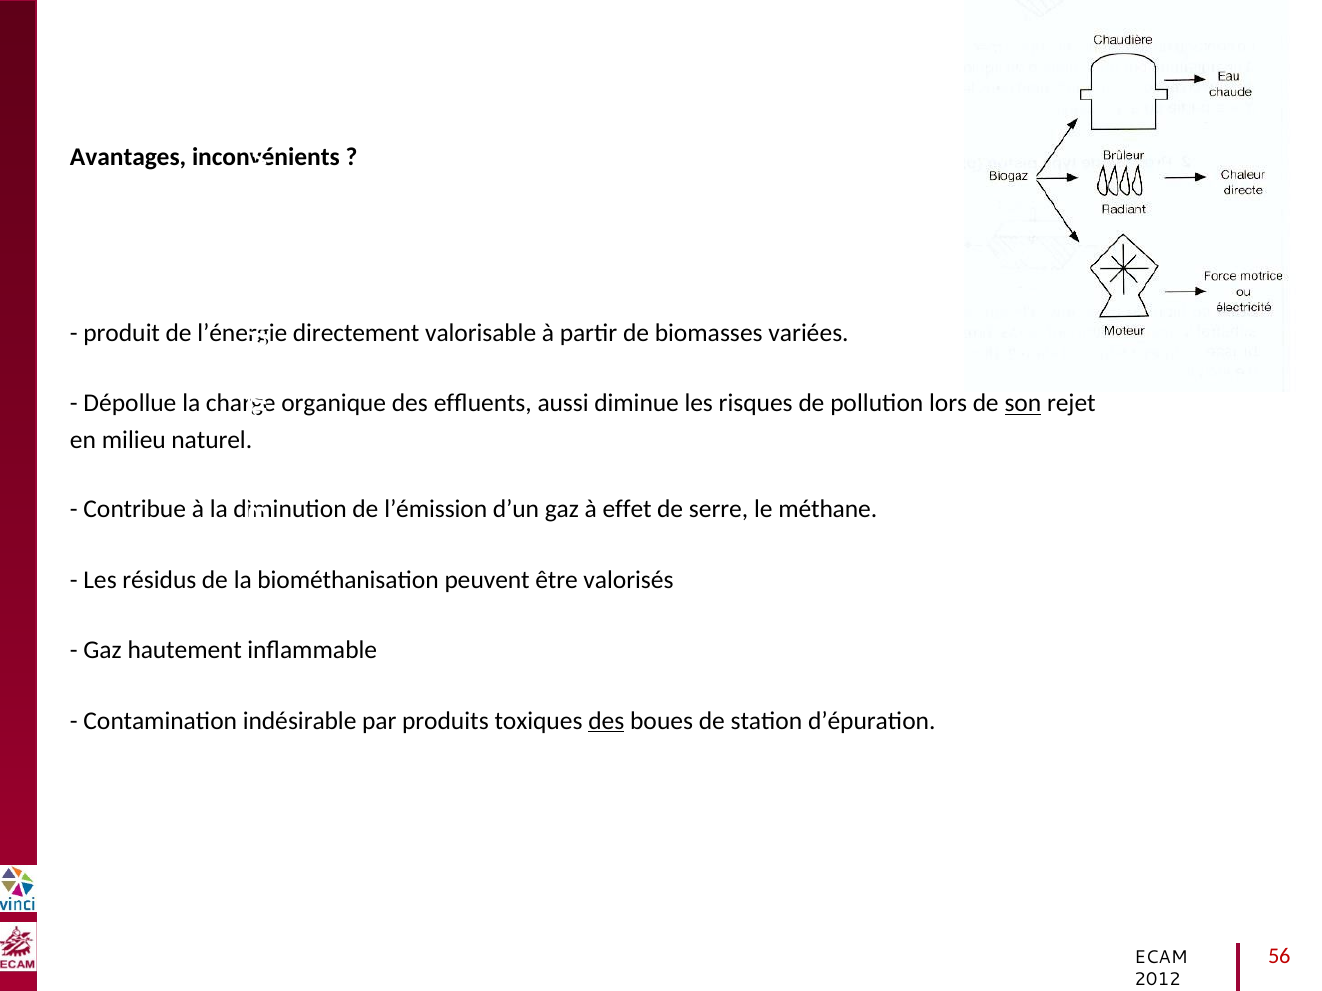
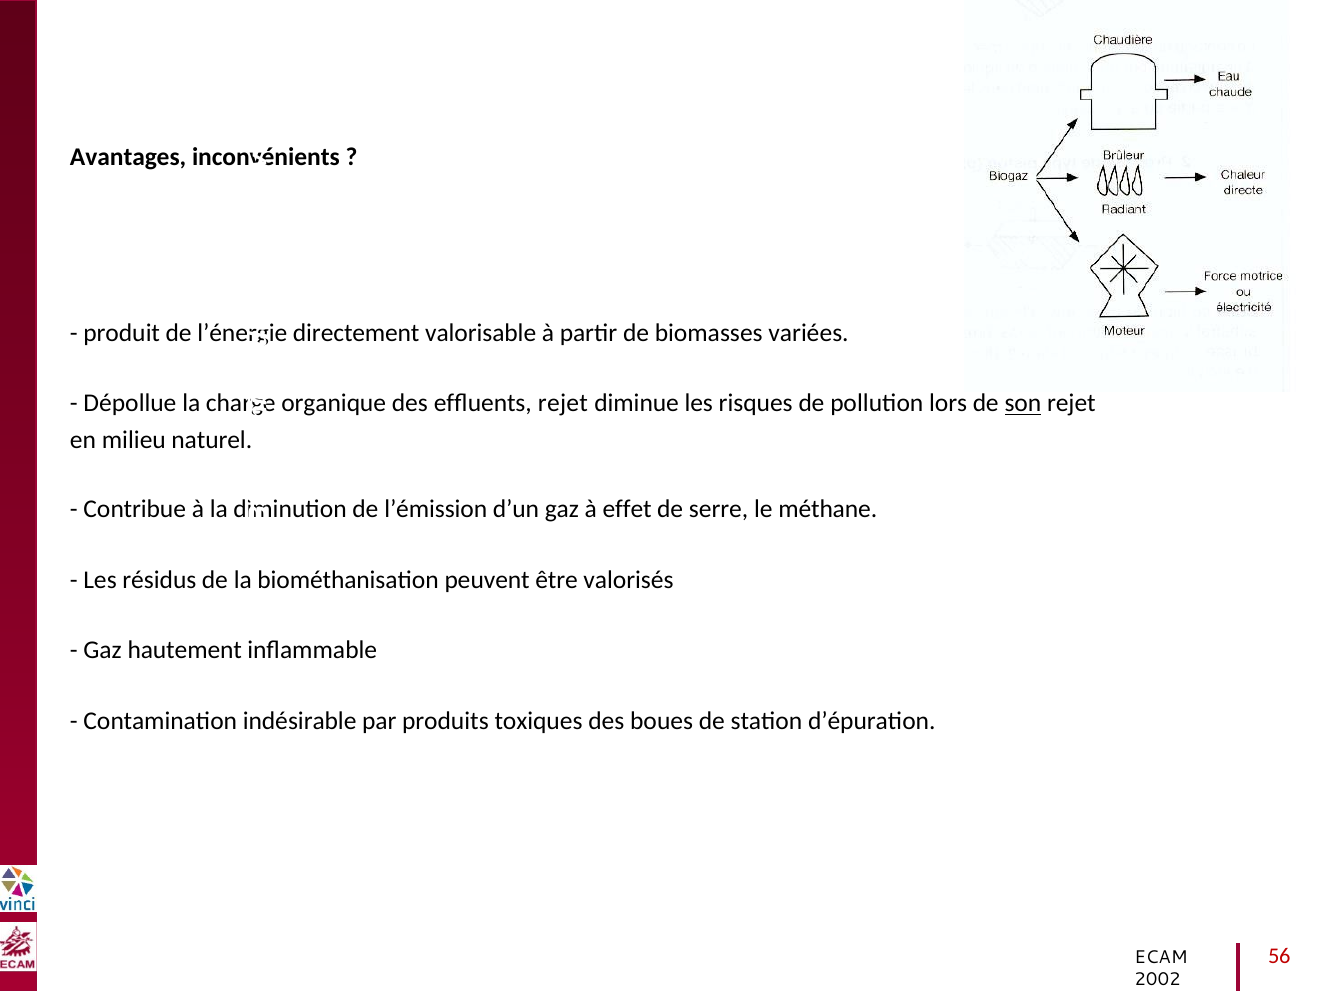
effluents aussi: aussi -> rejet (563, 404)
des underline: present -> none (606, 721)
2012: 2012 -> 2002 (1158, 980)
